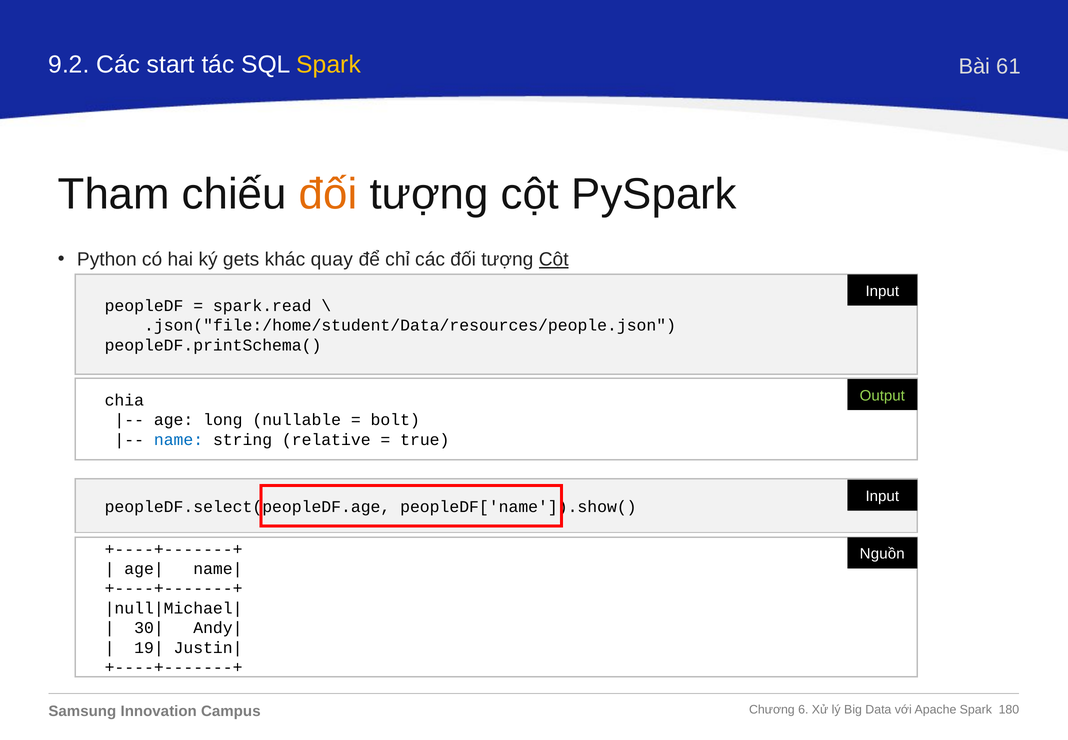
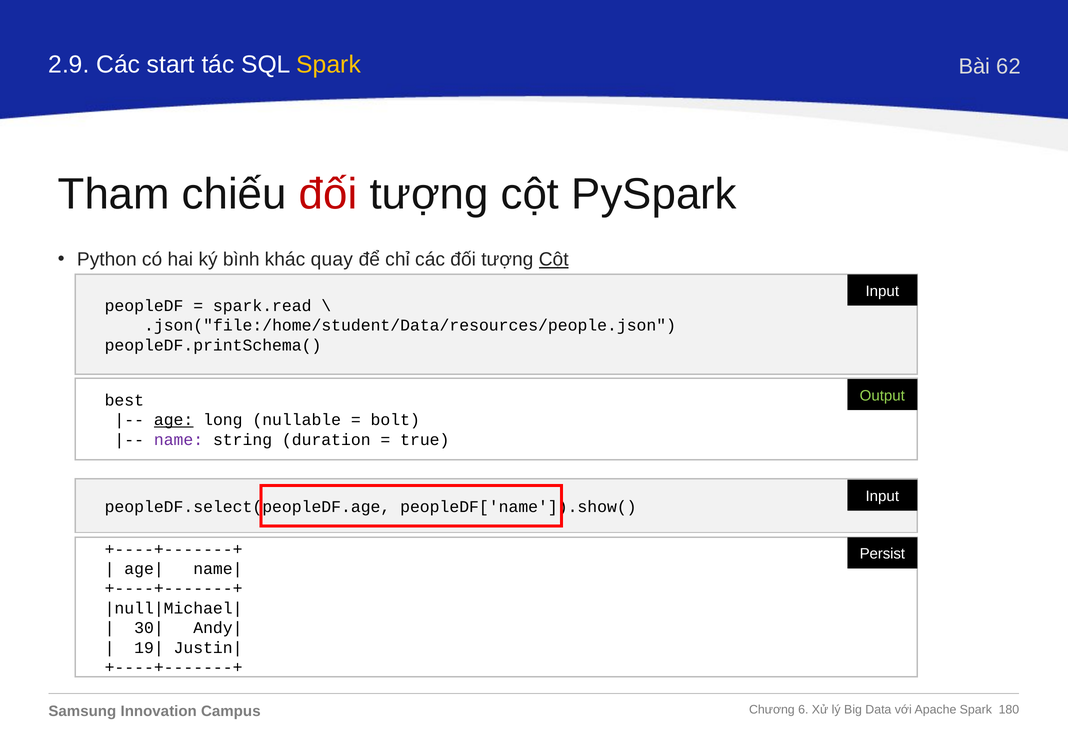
9.2: 9.2 -> 2.9 (69, 65)
61: 61 -> 62 (1009, 67)
đối colour: orange -> red (328, 194)
gets: gets -> bình (241, 259)
chia: chia -> best (124, 400)
age underline: none -> present (174, 420)
name colour: blue -> purple (179, 439)
relative: relative -> duration (326, 439)
Nguồn: Nguồn -> Persist (882, 553)
